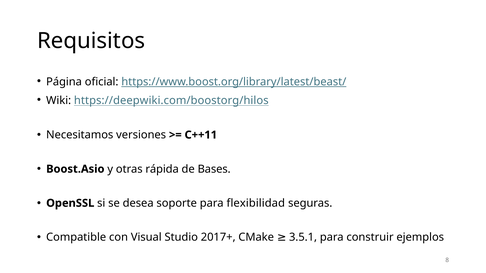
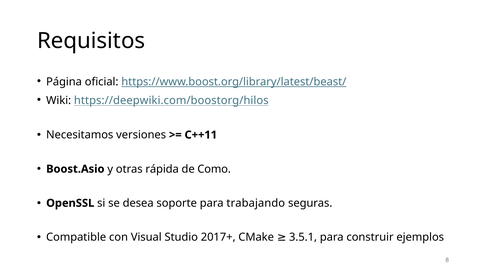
Bases: Bases -> Como (214, 169)
flexibilidad: flexibilidad -> trabajando (256, 203)
